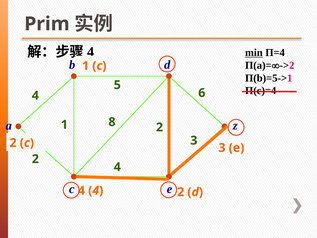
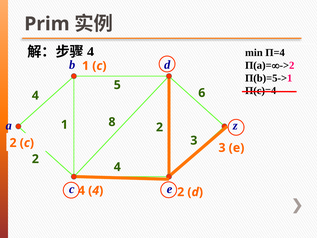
min underline: present -> none (254, 53)
